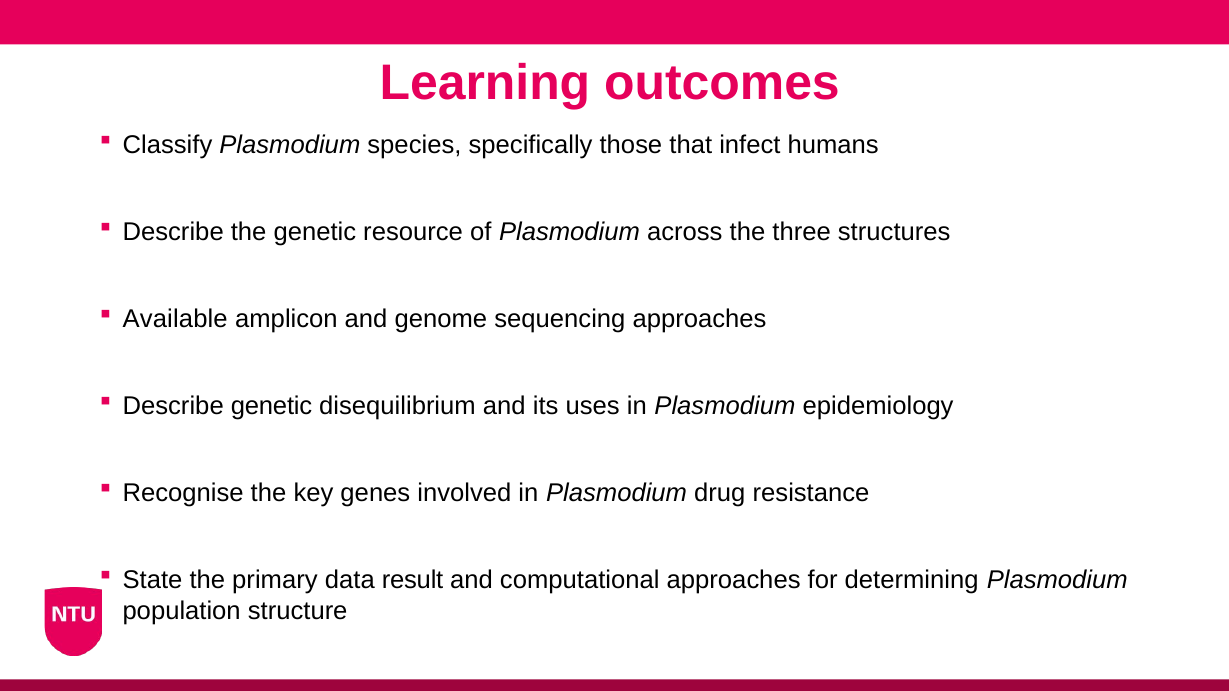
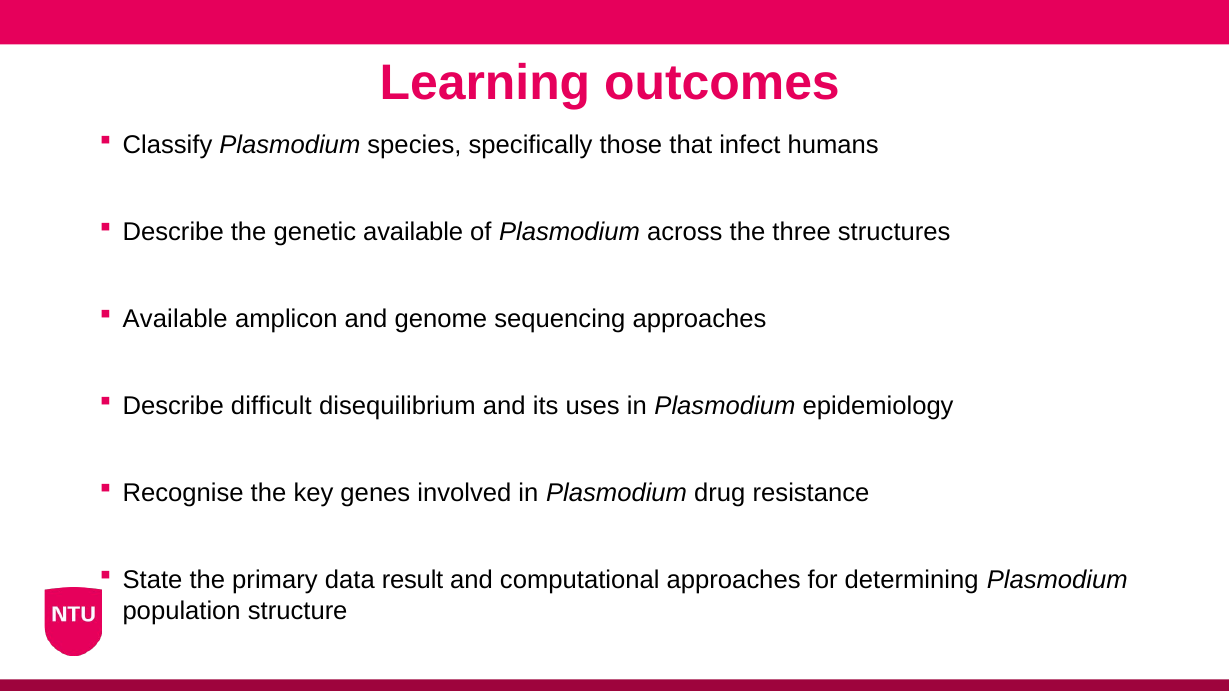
genetic resource: resource -> available (413, 232)
Describe genetic: genetic -> difficult (271, 406)
